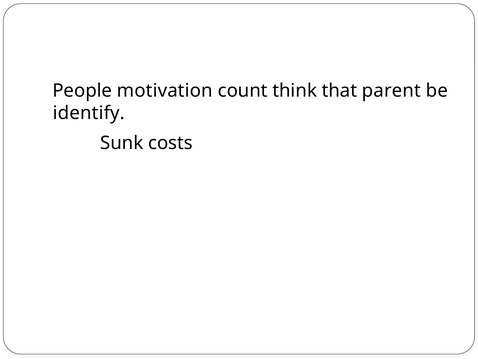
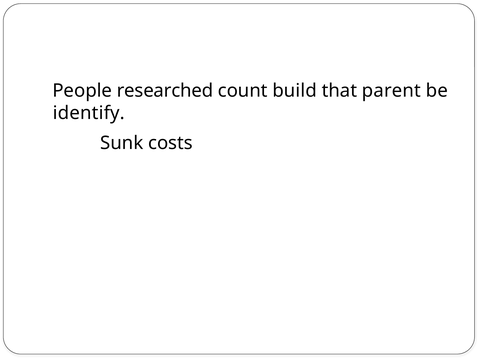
motivation: motivation -> researched (165, 90)
think: think -> build (295, 90)
